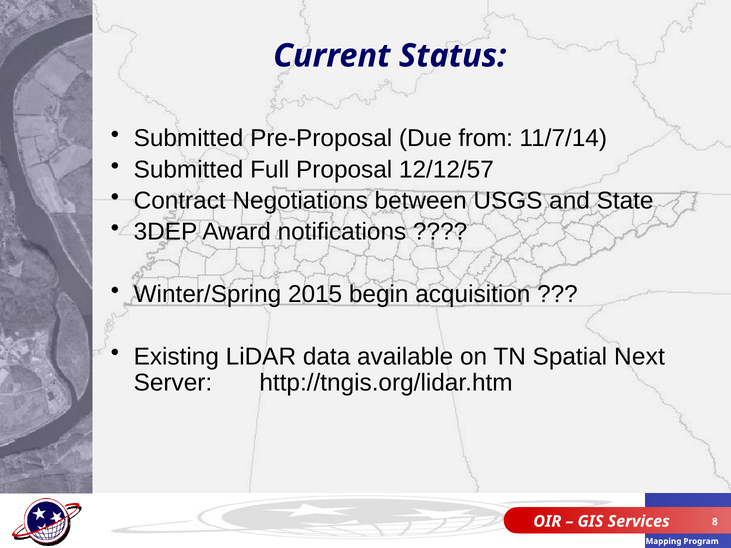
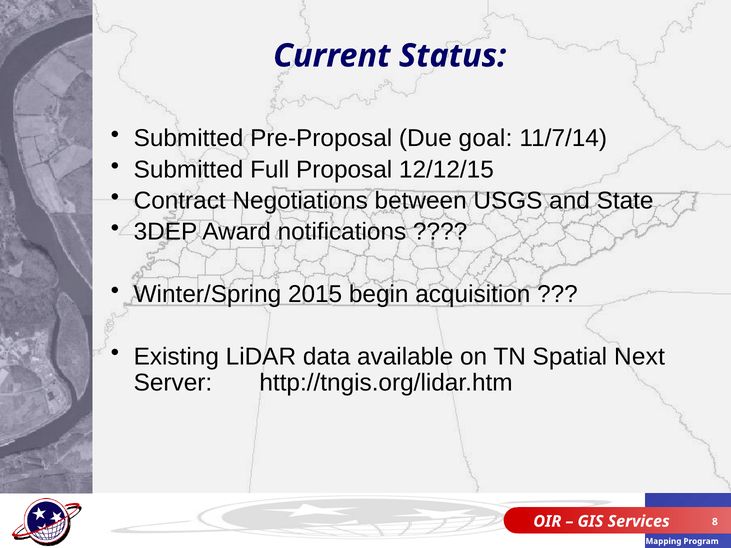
from: from -> goal (485, 139)
12/12/57: 12/12/57 -> 12/12/15 (446, 170)
